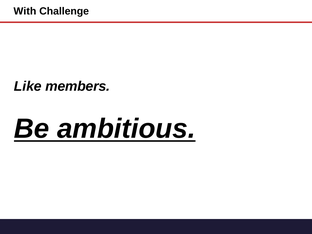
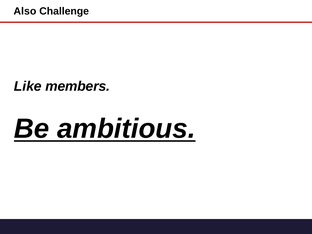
With: With -> Also (25, 11)
